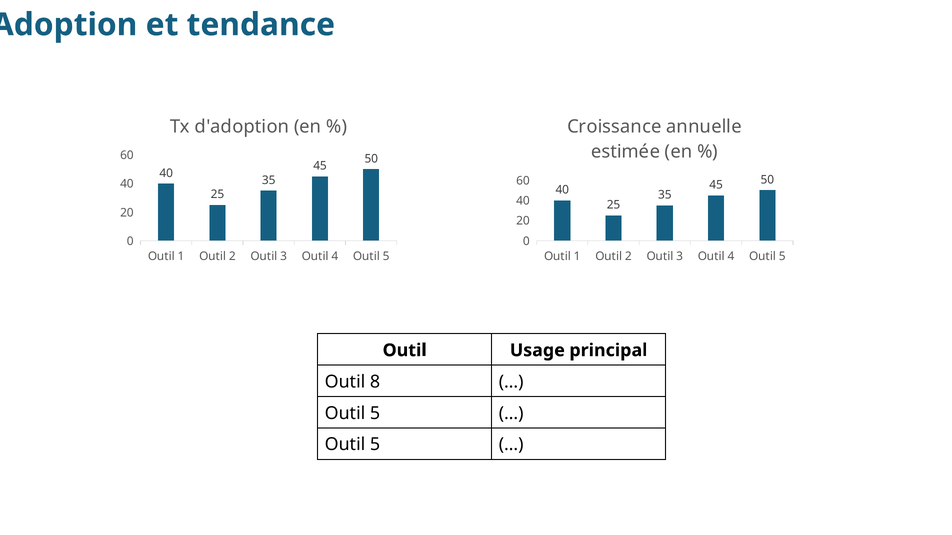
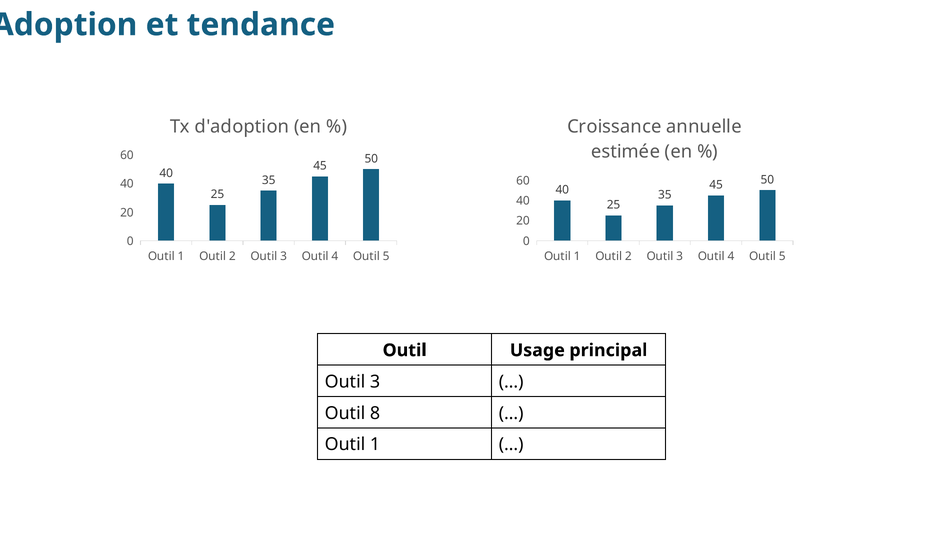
8: 8 -> 3 (375, 382)
5: 5 -> 8 (375, 414)
5: 5 -> 1 (375, 445)
